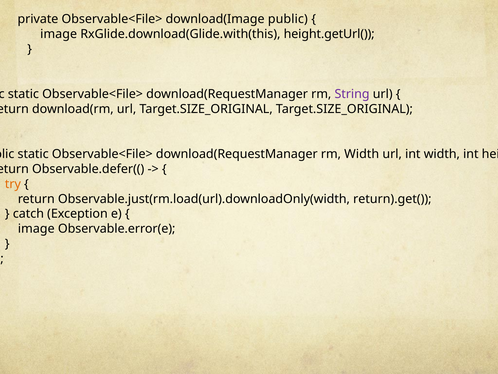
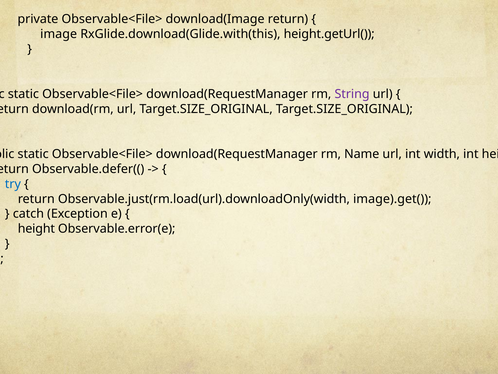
download(Image public: public -> return (288, 19)
rm Width: Width -> Name (362, 154)
try colour: orange -> blue (13, 184)
return).get(: return).get( -> image).get( (392, 199)
image: image -> height (36, 229)
